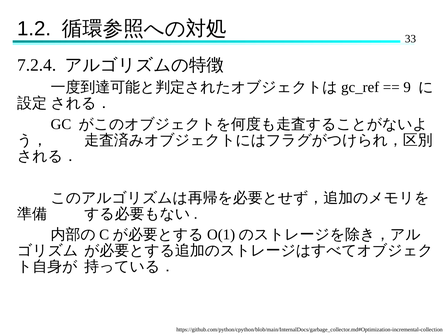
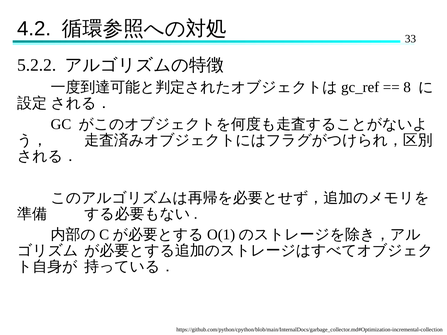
1.2: 1.2 -> 4.2 (34, 29)
7.2.4: 7.2.4 -> 5.2.2 (37, 65)
9: 9 -> 8 (407, 87)
